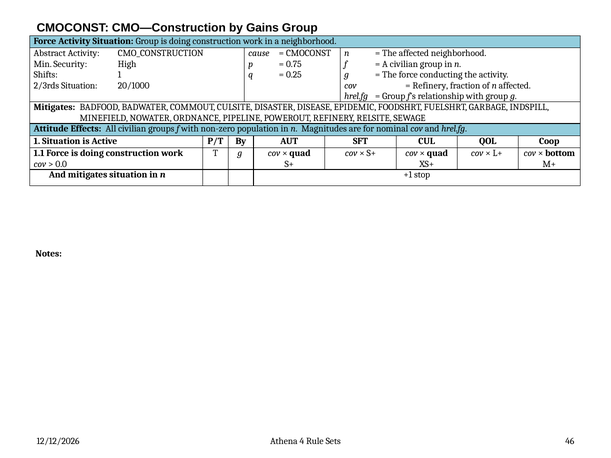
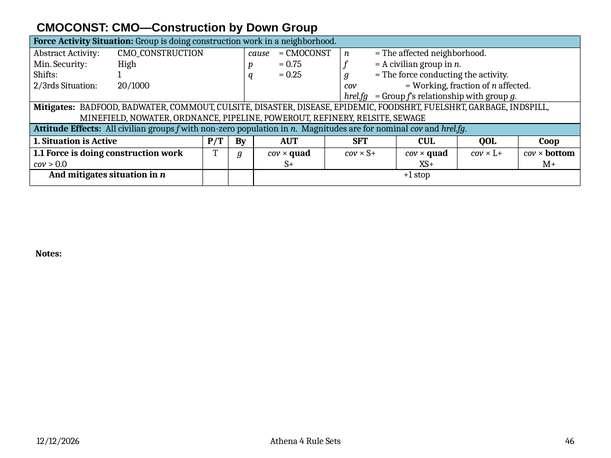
Gains: Gains -> Down (262, 28)
Refinery: Refinery -> Working (430, 86)
